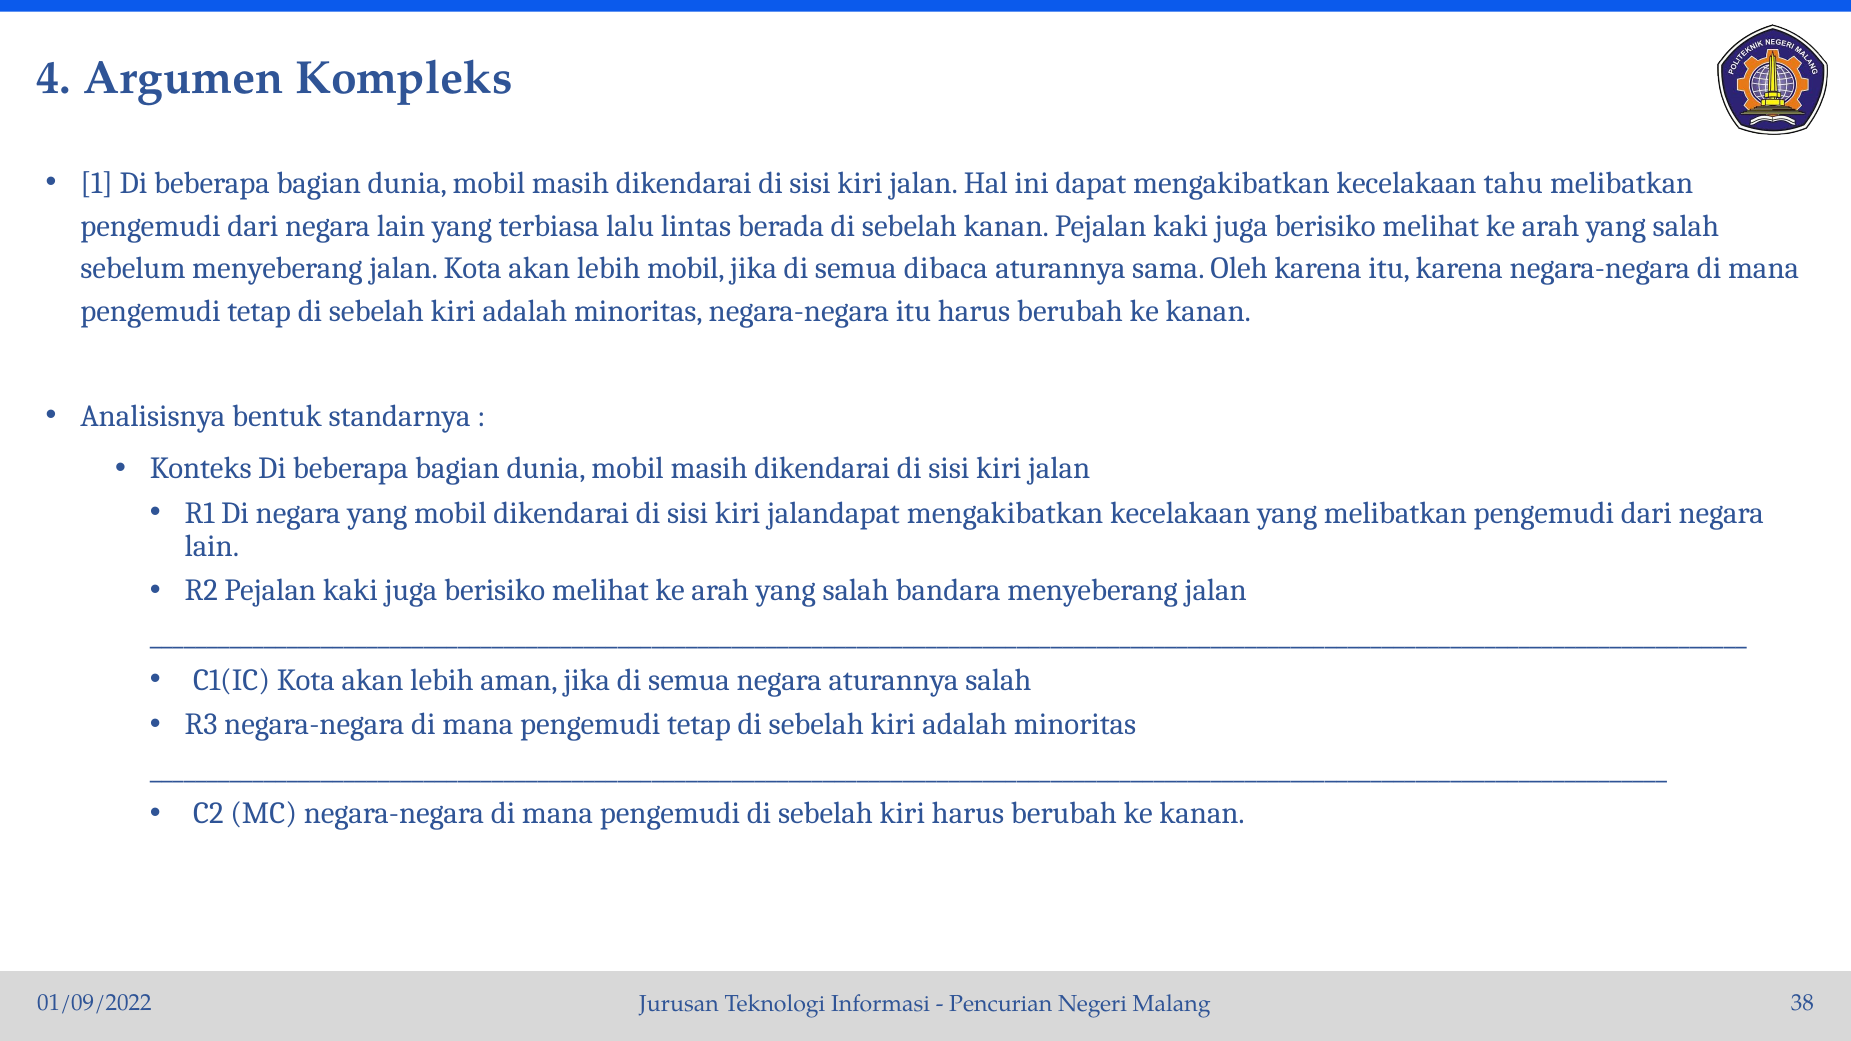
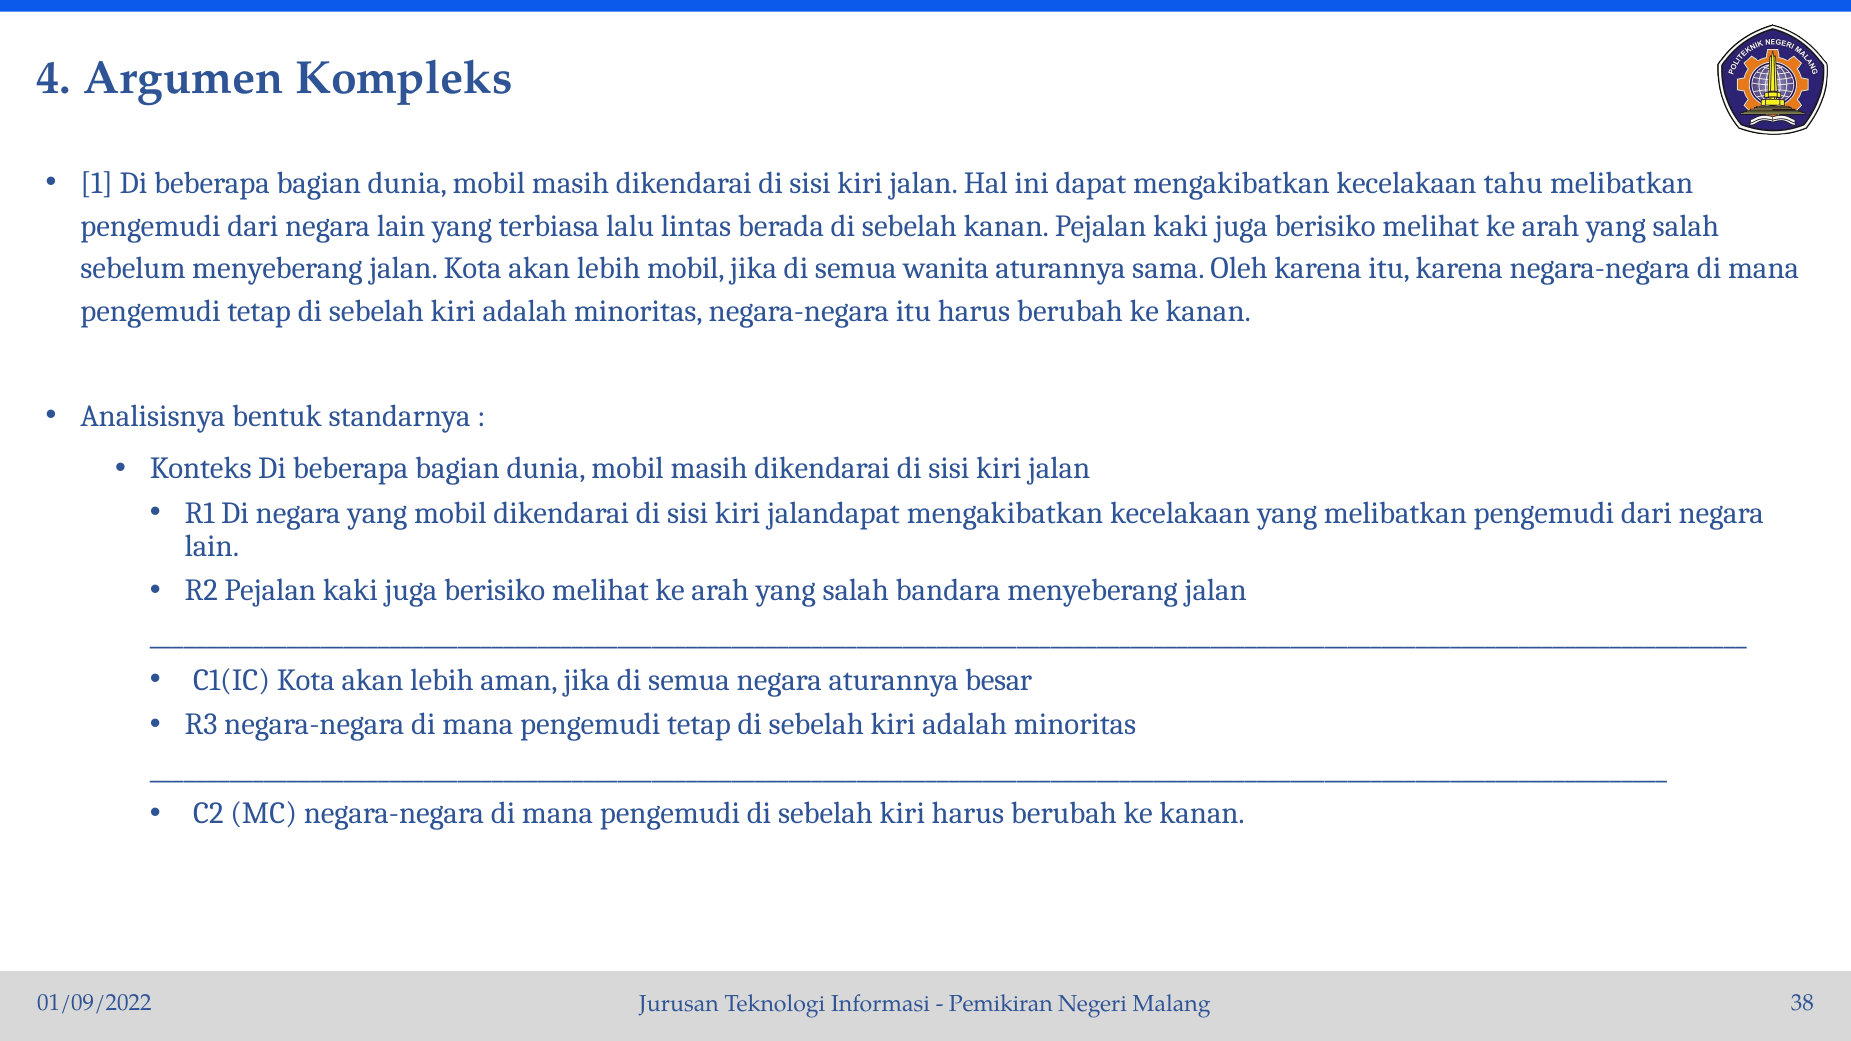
dibaca: dibaca -> wanita (946, 269)
aturannya salah: salah -> besar (999, 680)
Pencurian: Pencurian -> Pemikiran (1001, 1004)
